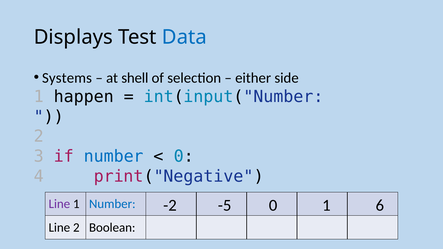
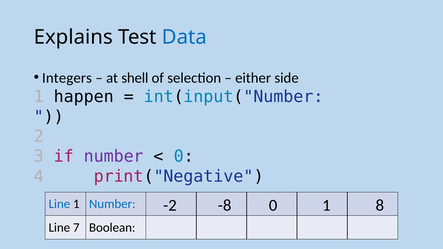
Displays: Displays -> Explains (73, 37)
Systems: Systems -> Integers (67, 78)
number colour: blue -> purple (114, 157)
-5: -5 -> -8 (225, 206)
6: 6 -> 8 (380, 206)
Line colour: purple -> blue (59, 204)
Line 2: 2 -> 7 (76, 228)
